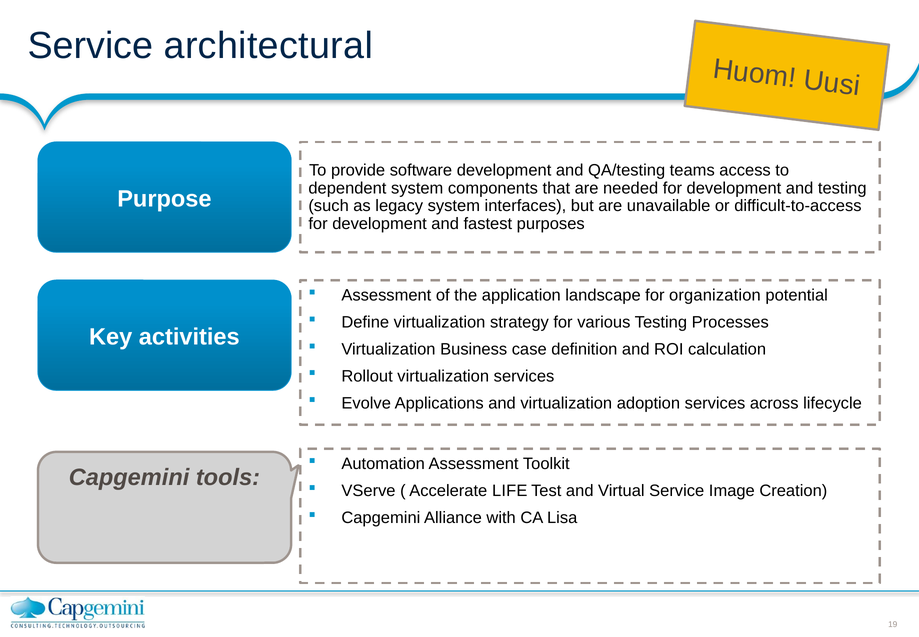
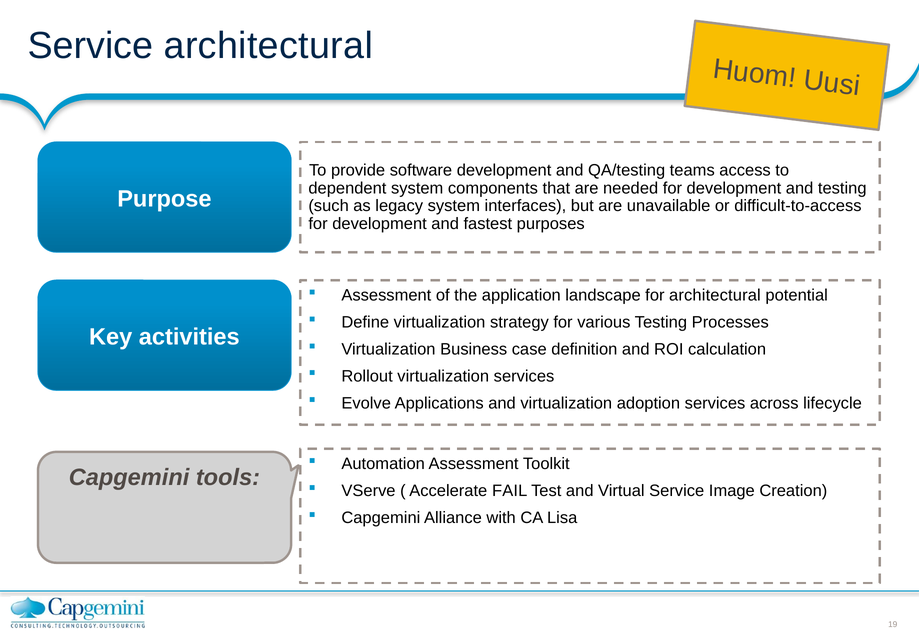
for organization: organization -> architectural (715, 295)
LIFE: LIFE -> FAIL (510, 490)
